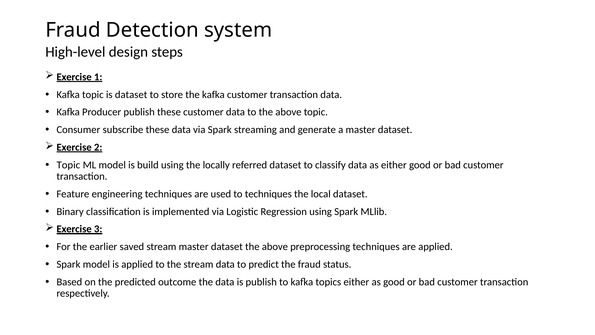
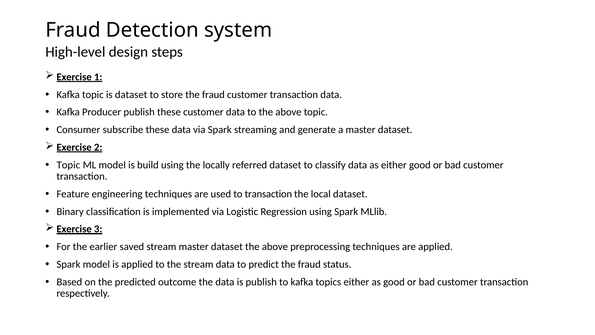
store the kafka: kafka -> fraud (213, 94)
to techniques: techniques -> transaction (268, 194)
